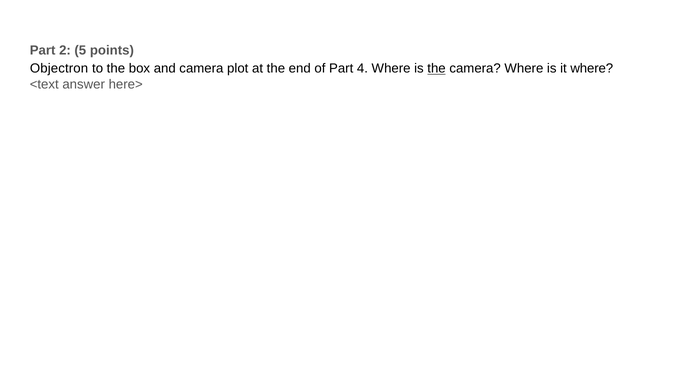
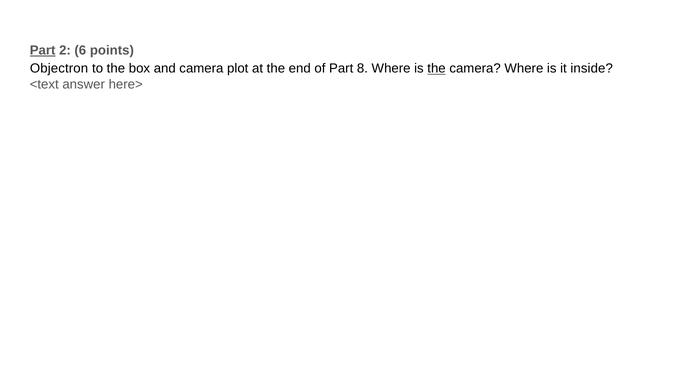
Part underline: none -> present (43, 50)
5: 5 -> 6 (80, 50)
4: 4 -> 8 (362, 69)
it where: where -> inside (592, 69)
